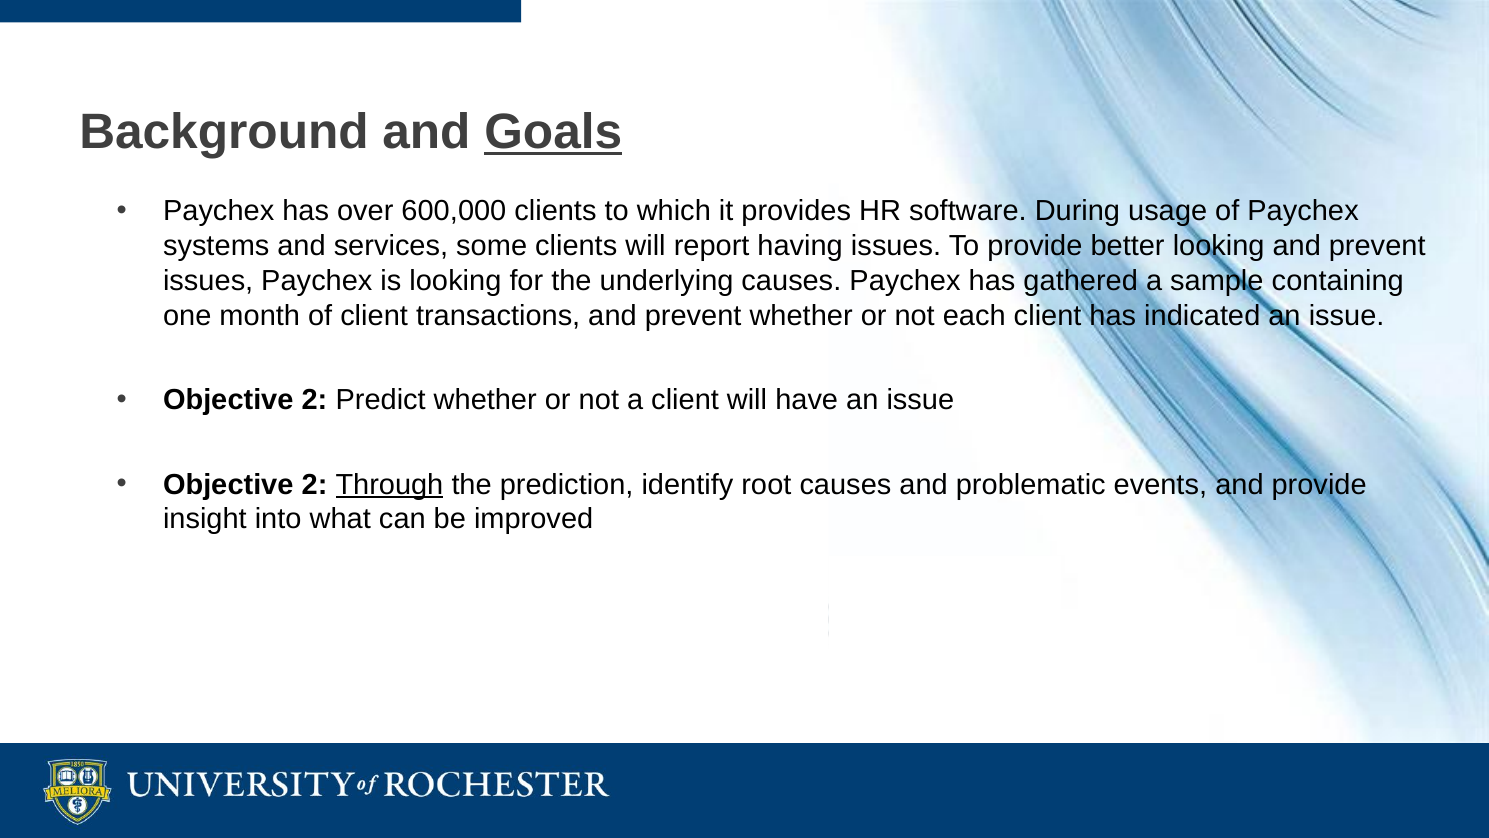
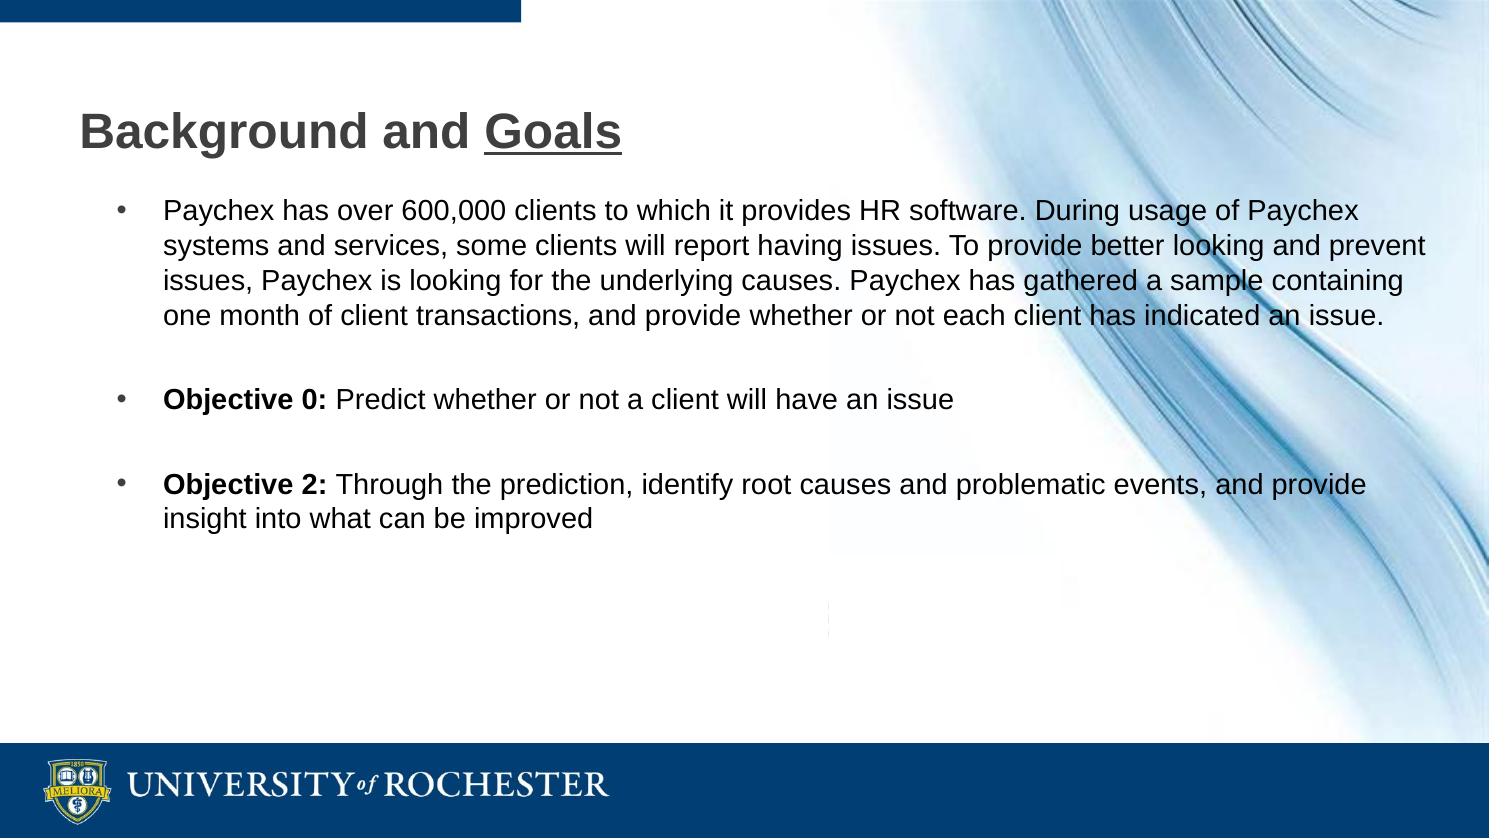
transactions and prevent: prevent -> provide (693, 315)
2: 2 -> 0 (314, 400)
Through underline: present -> none (389, 484)
